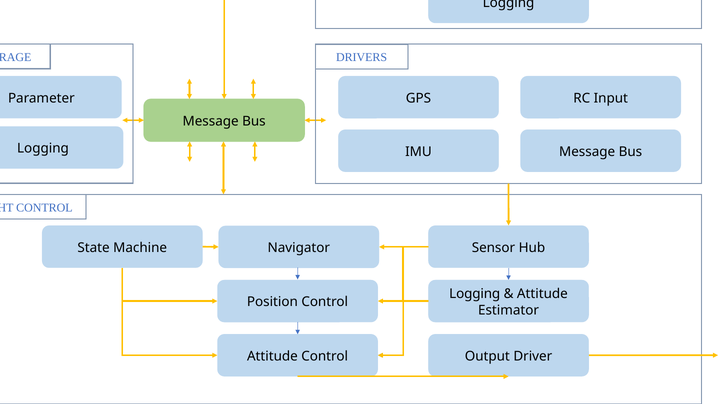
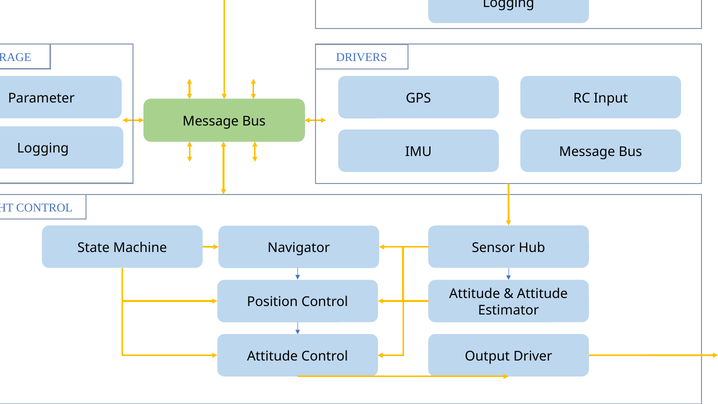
Logging: Logging -> Attitude (475, 294)
